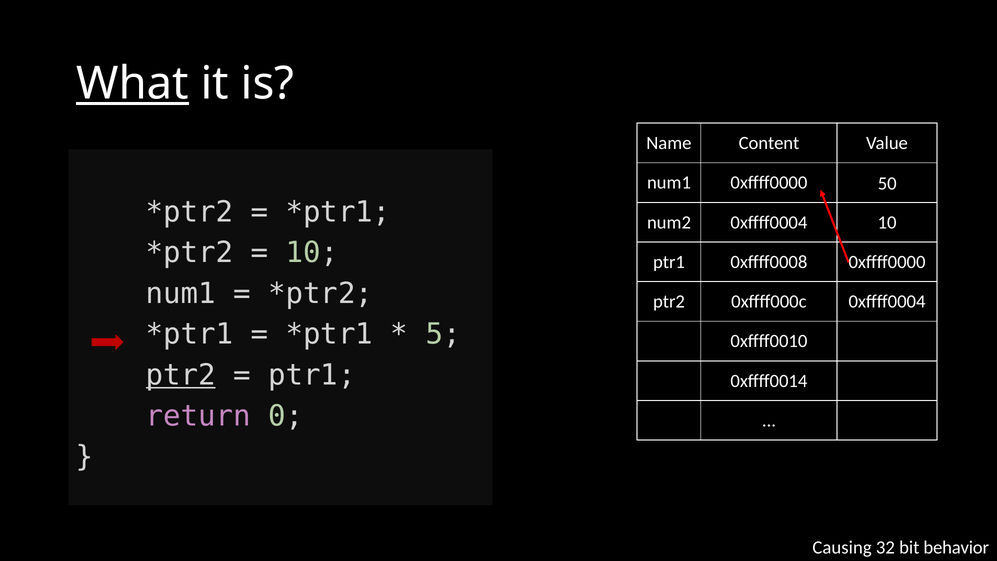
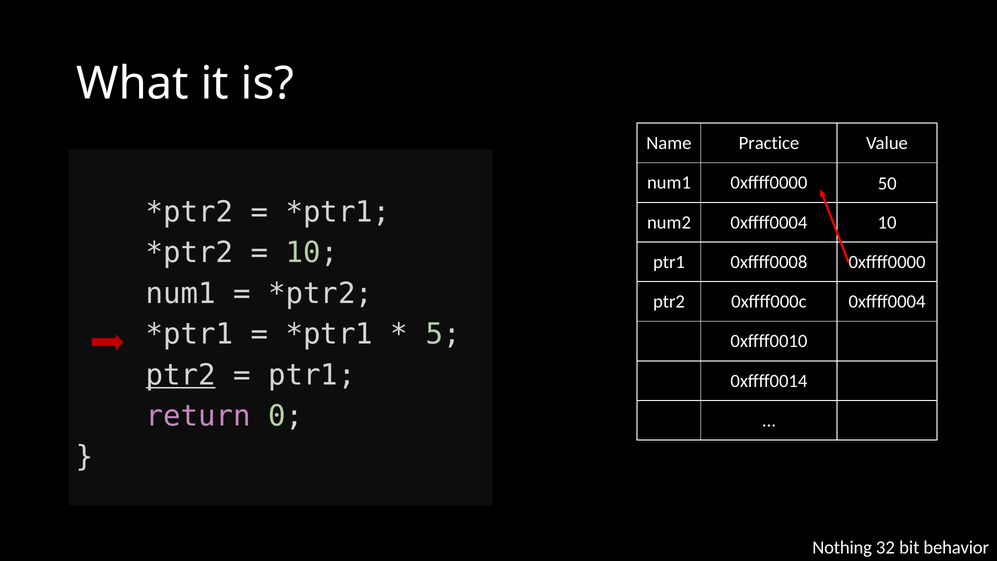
What underline: present -> none (132, 84)
Content: Content -> Practice (769, 143)
Causing: Causing -> Nothing (842, 548)
